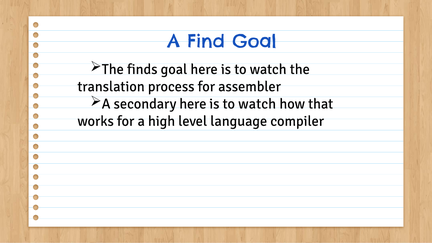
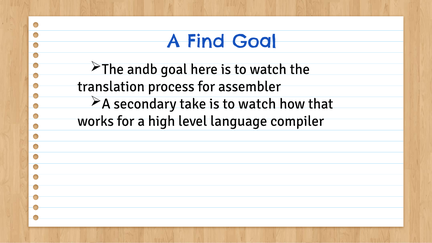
finds: finds -> andb (142, 69)
secondary here: here -> take (193, 104)
